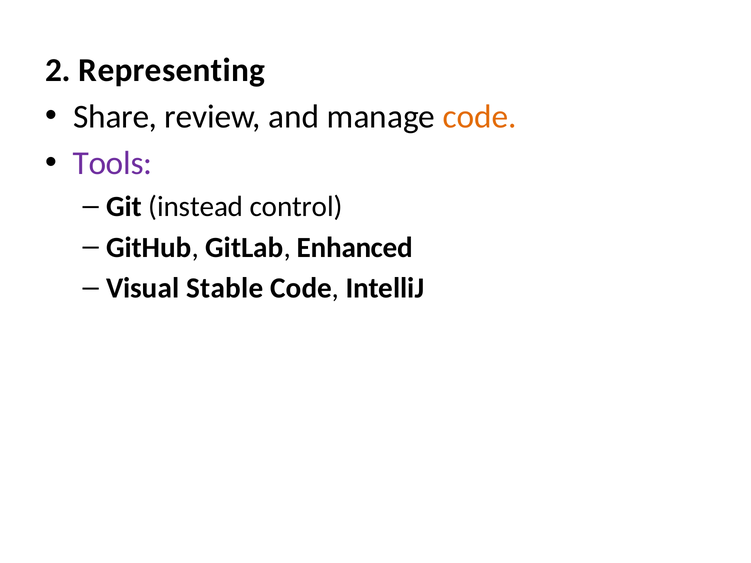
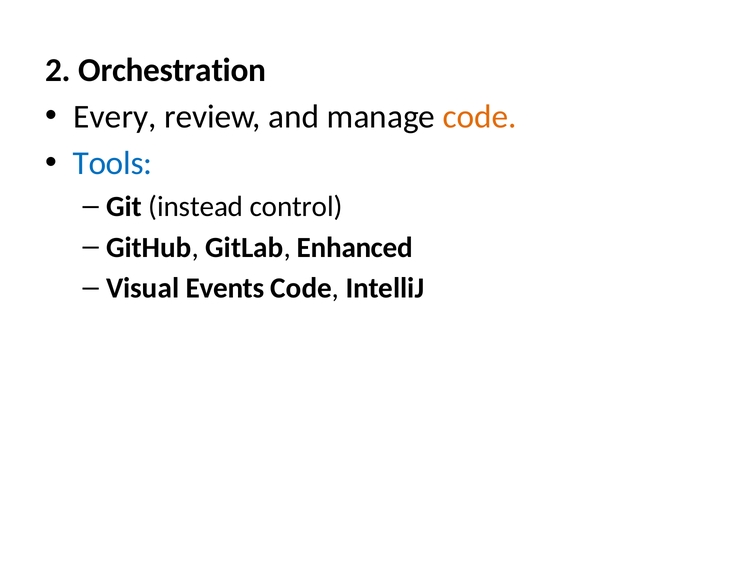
Representing: Representing -> Orchestration (172, 70)
Share: Share -> Every (115, 117)
Tools colour: purple -> blue (112, 164)
Stable: Stable -> Events (225, 288)
